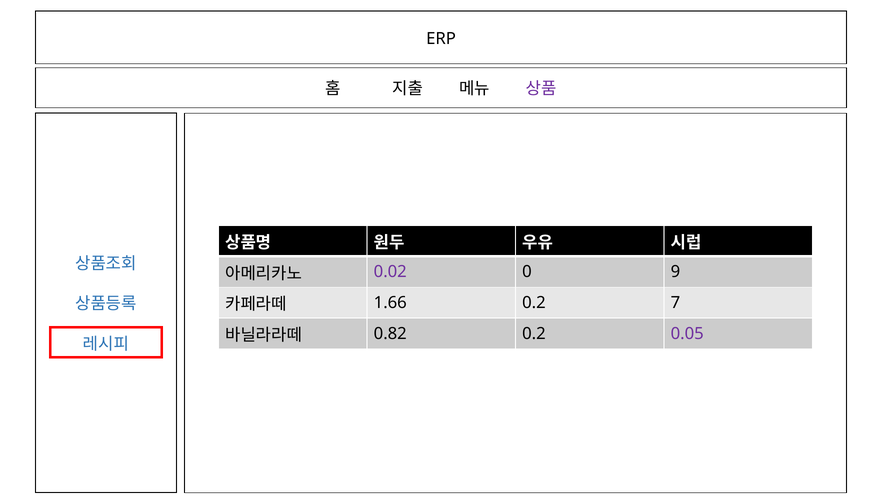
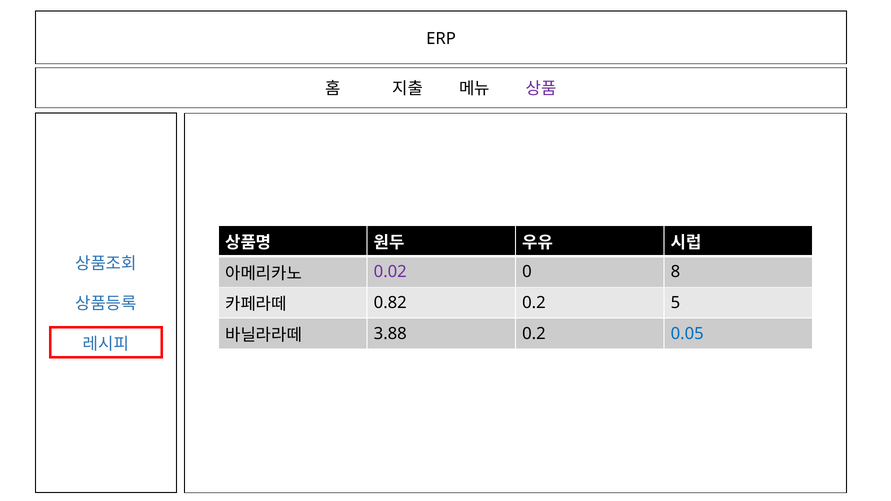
9: 9 -> 8 (675, 272)
1.66: 1.66 -> 0.82 (390, 303)
7: 7 -> 5 (675, 303)
0.82: 0.82 -> 3.88 (390, 334)
0.05 colour: purple -> blue (687, 334)
